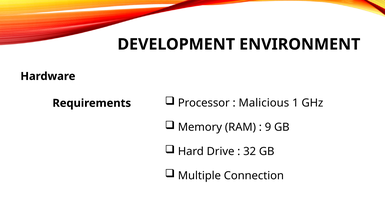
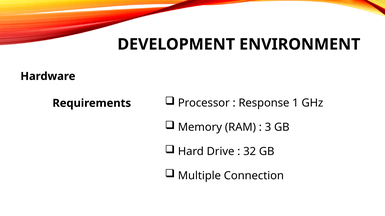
Malicious: Malicious -> Response (264, 103)
9: 9 -> 3 (268, 128)
